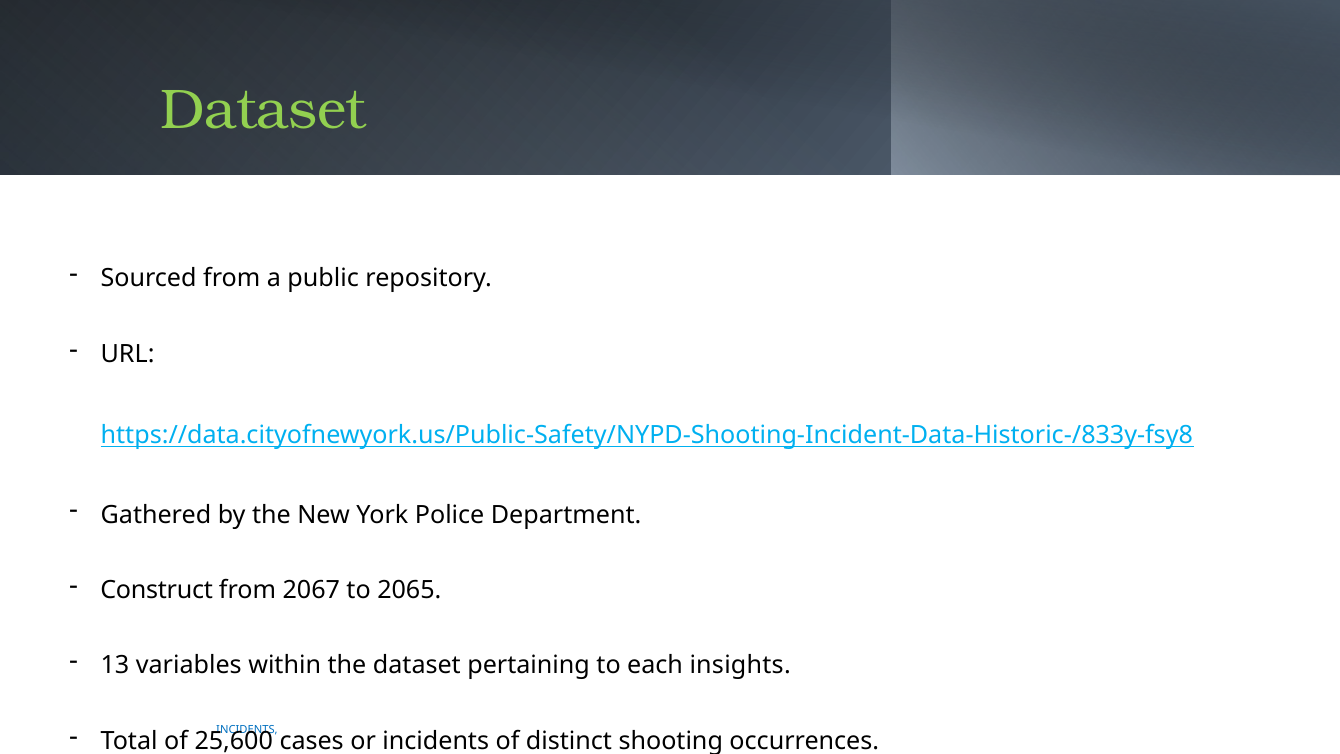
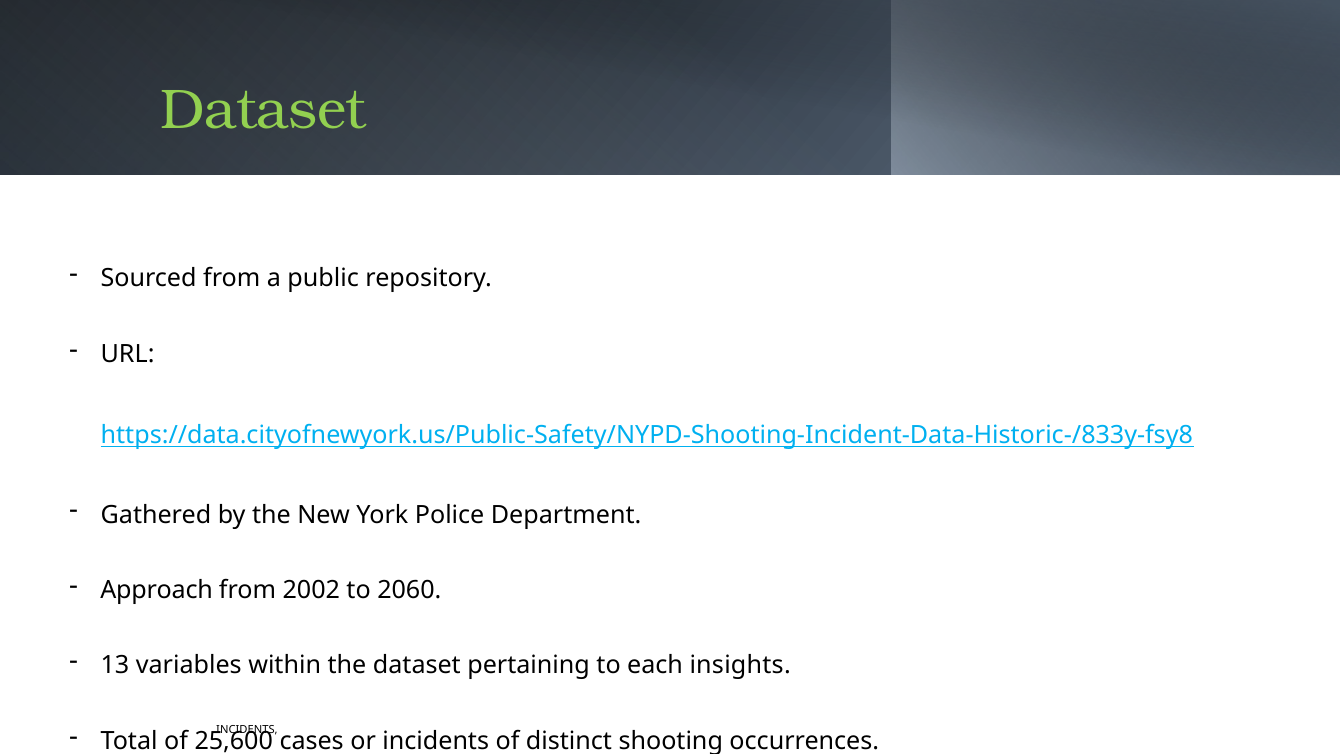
Construct: Construct -> Approach (157, 590)
2067: 2067 -> 2002 (311, 590)
2065: 2065 -> 2060 (409, 590)
INCIDENTS colour: blue -> black (247, 729)
